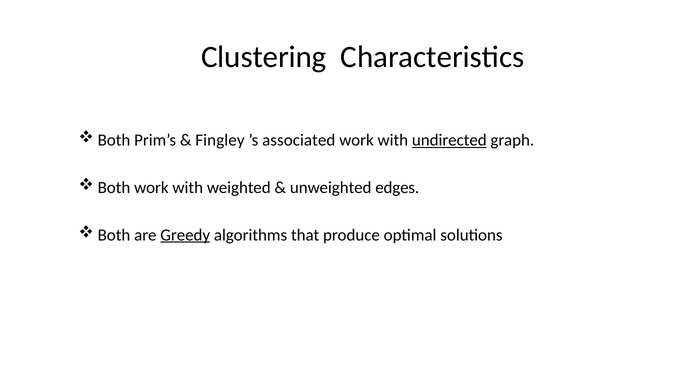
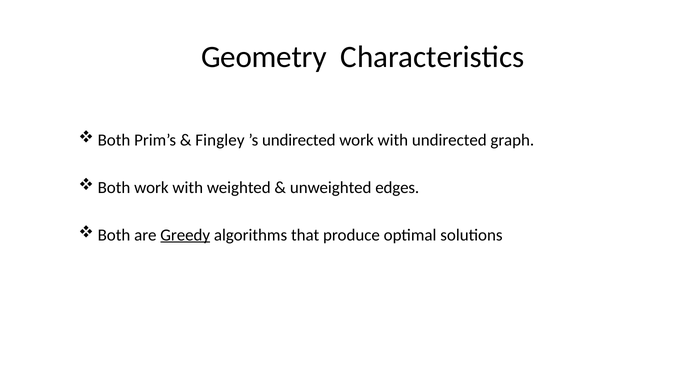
Clustering: Clustering -> Geometry (264, 57)
’s associated: associated -> undirected (299, 140)
undirected underline: present -> none (449, 140)
